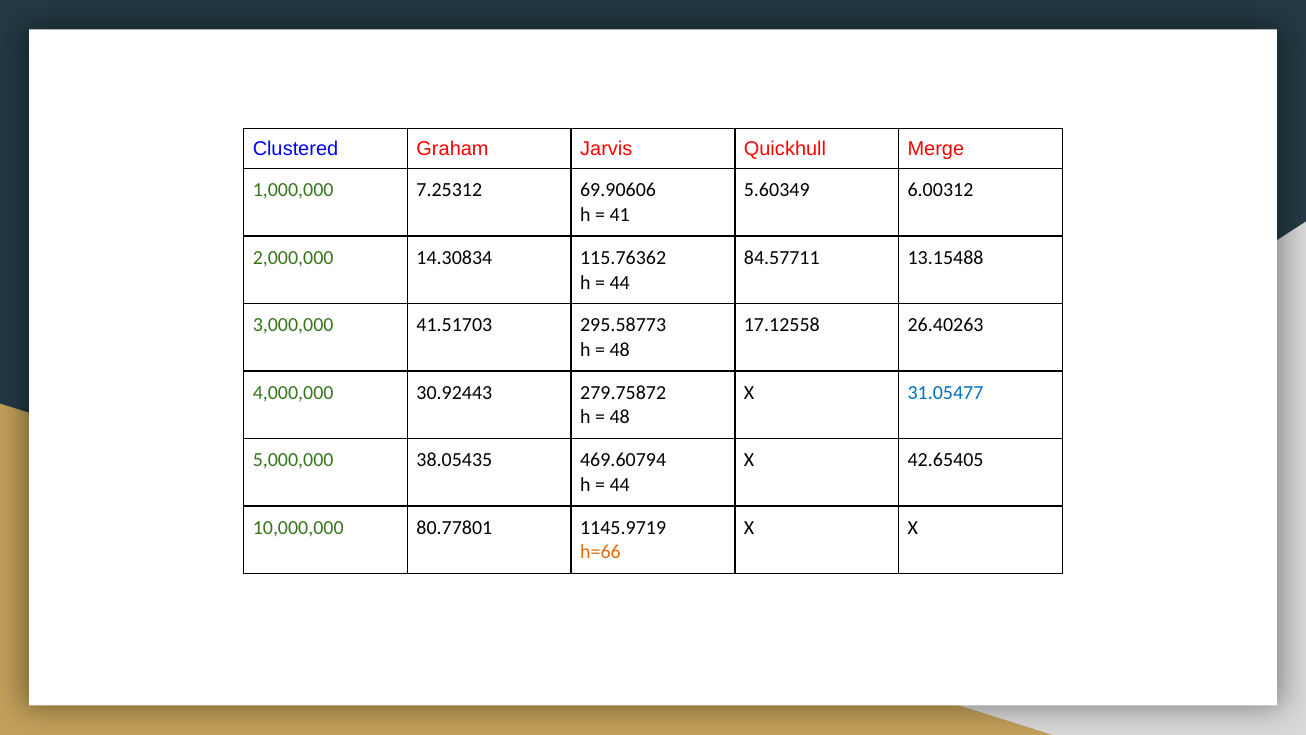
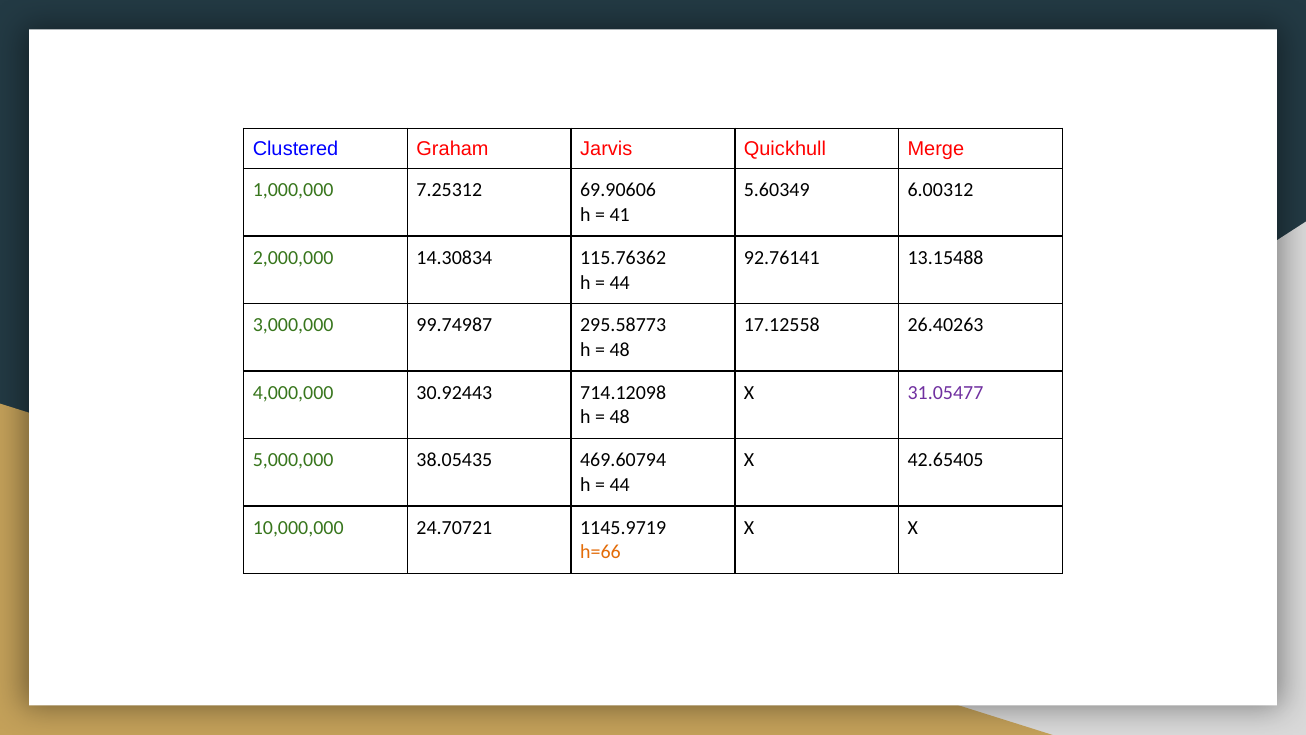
84.57711: 84.57711 -> 92.76141 (782, 258)
41.51703: 41.51703 -> 99.74987 (454, 325)
279.75872: 279.75872 -> 714.12098 (623, 393)
31.05477 colour: blue -> purple (945, 393)
80.77801: 80.77801 -> 24.70721 (454, 527)
